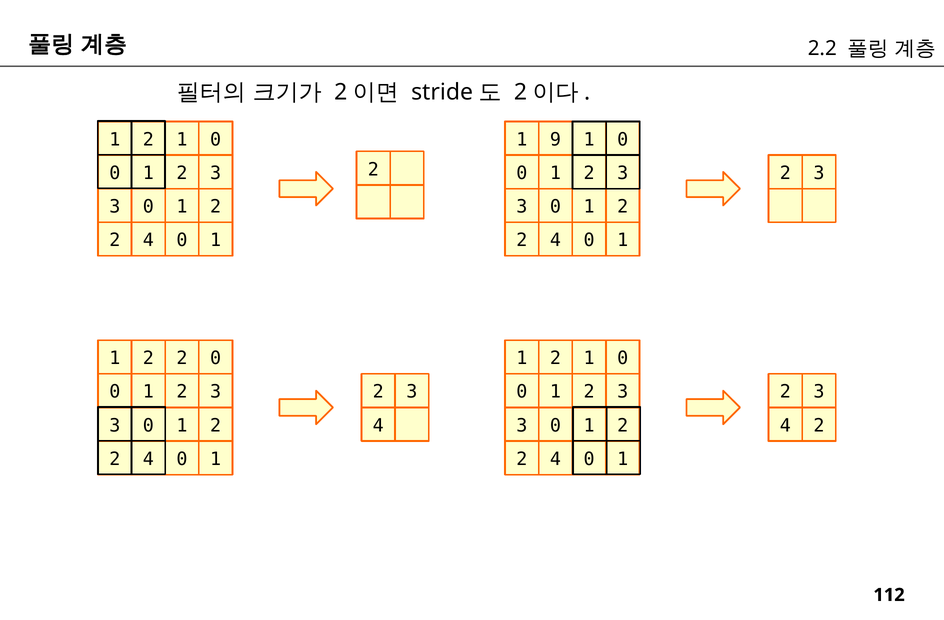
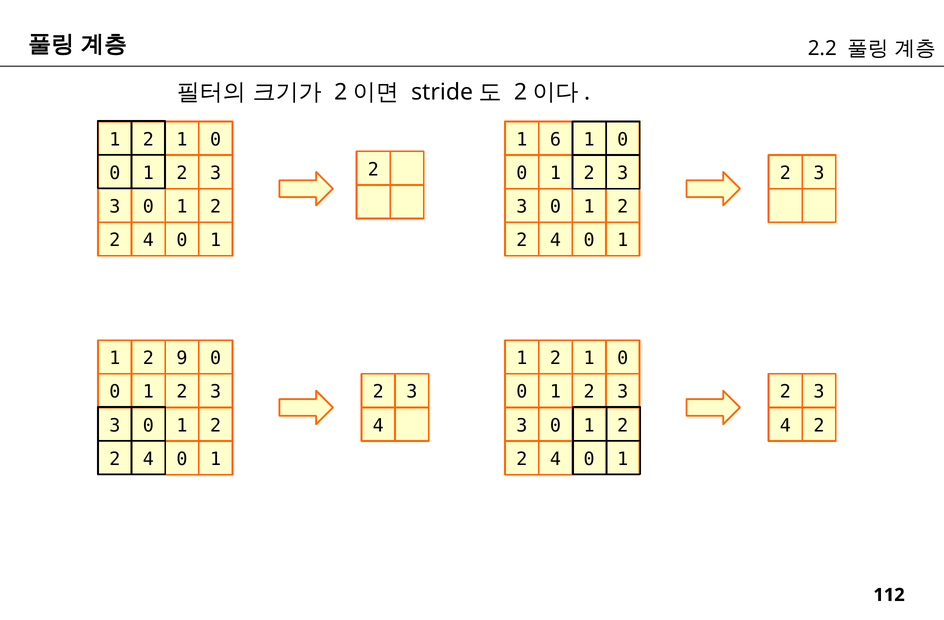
9: 9 -> 6 (555, 140)
2: 2 -> 9 (182, 358)
